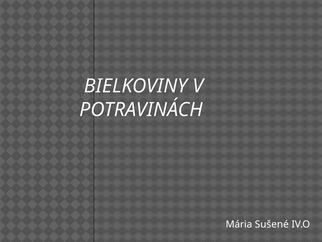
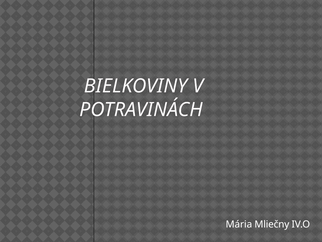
Sušené: Sušené -> Mliečny (272, 224)
